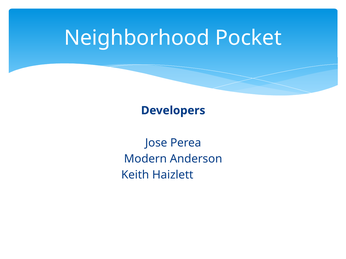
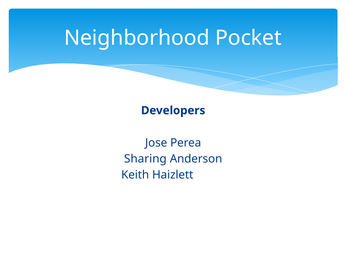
Modern: Modern -> Sharing (145, 159)
